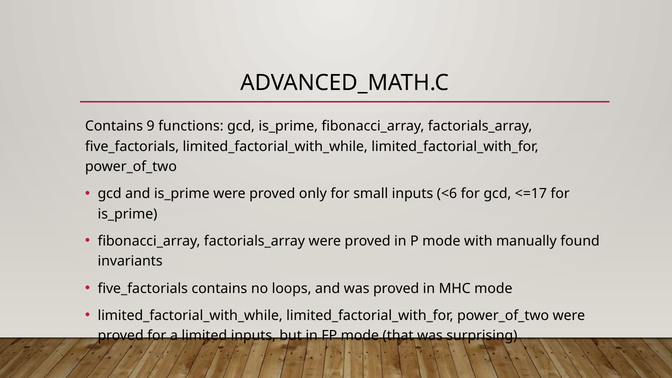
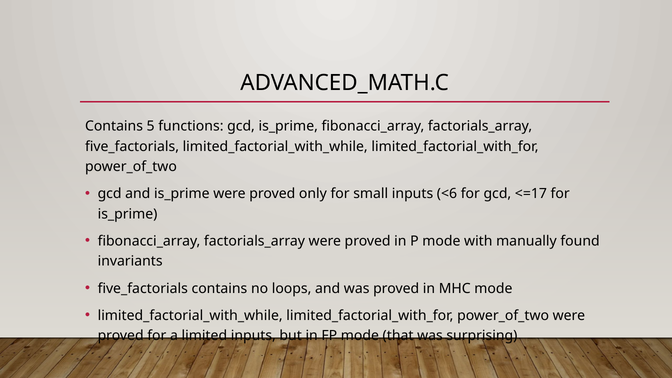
9: 9 -> 5 (151, 126)
